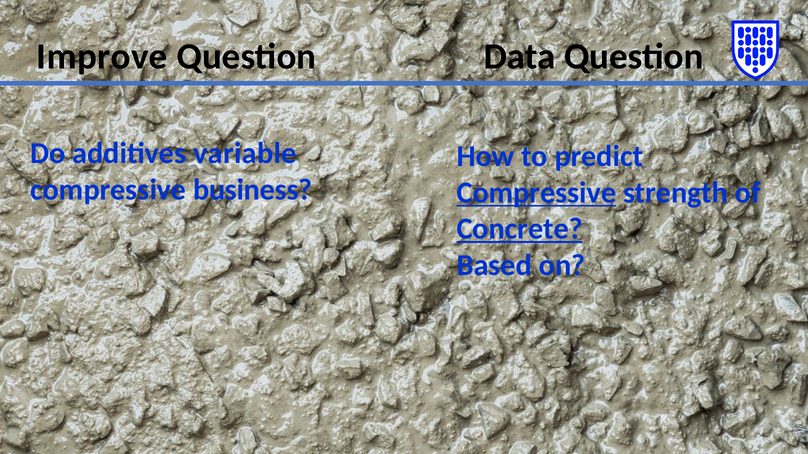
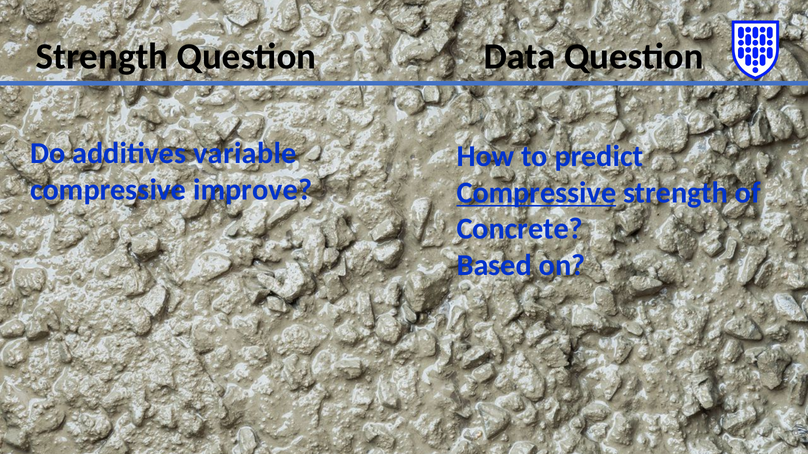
Improve: Improve -> Strength (102, 56)
business: business -> improve (253, 190)
Concrete underline: present -> none (520, 229)
